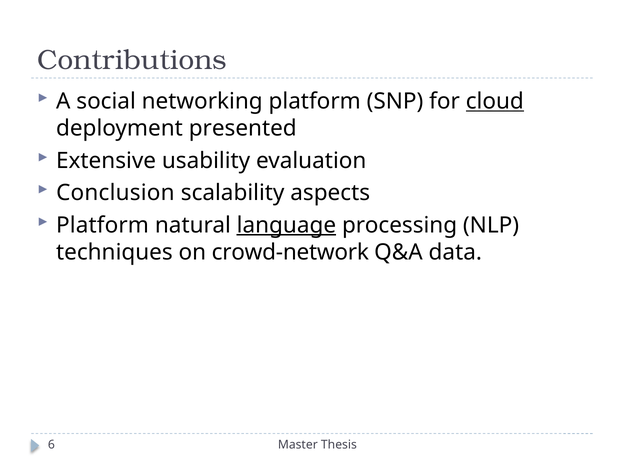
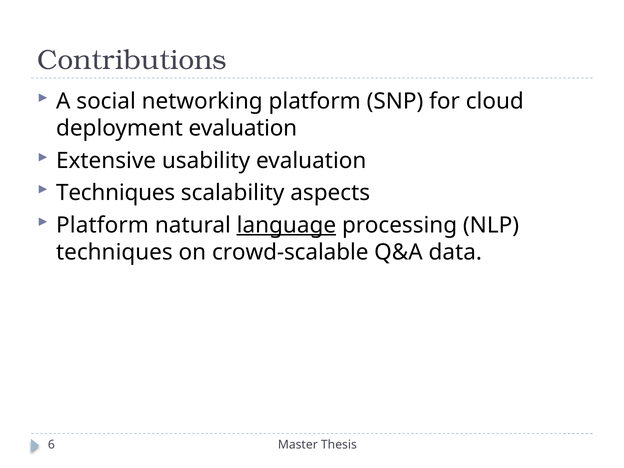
cloud underline: present -> none (495, 101)
deployment presented: presented -> evaluation (243, 128)
Conclusion: Conclusion -> Techniques (116, 193)
crowd-network: crowd-network -> crowd-scalable (290, 252)
